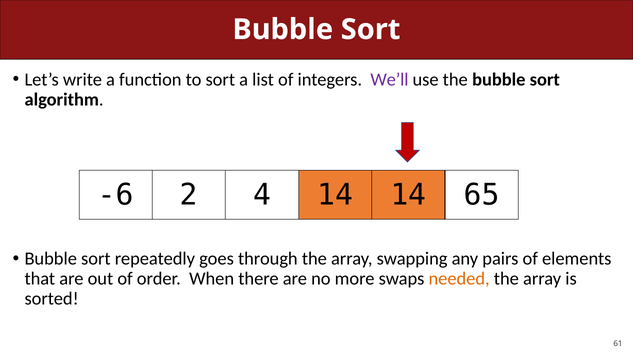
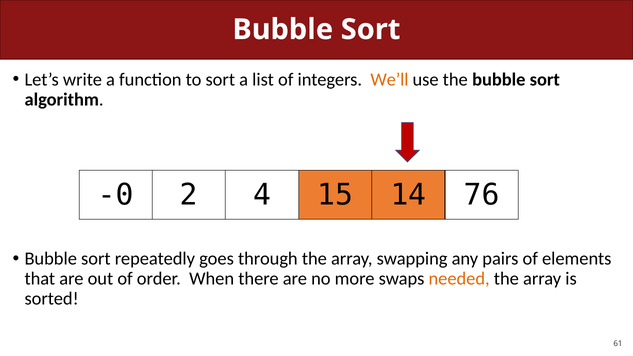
We’ll colour: purple -> orange (389, 79)
-6: -6 -> -0 (116, 195)
4 14: 14 -> 15 (335, 195)
65: 65 -> 76 (482, 195)
